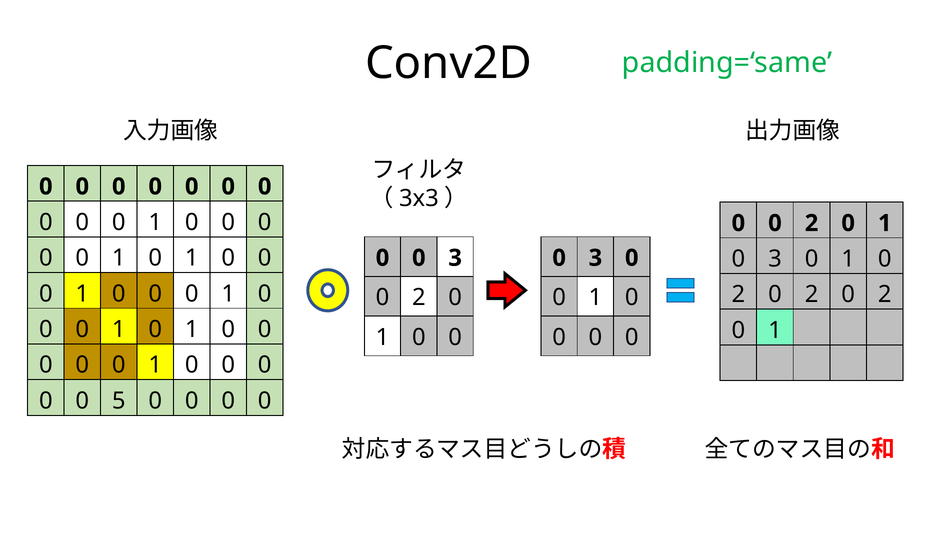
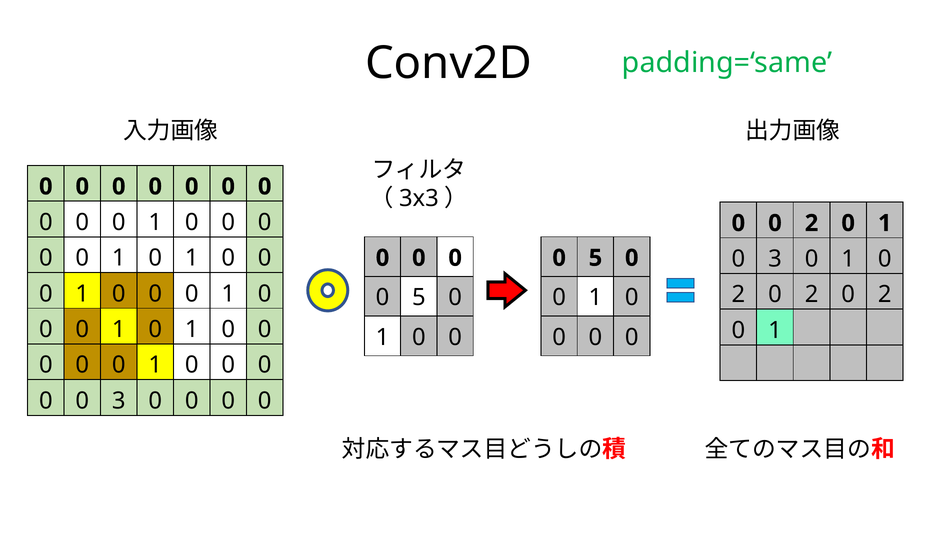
3: 3 -> 0 (455, 258)
3: 3 -> 5 (595, 258)
2: 2 -> 5 (419, 298)
0 0 5: 5 -> 3 (119, 401)
